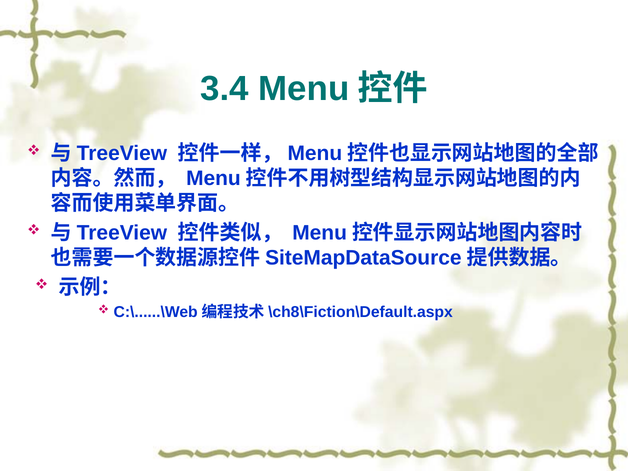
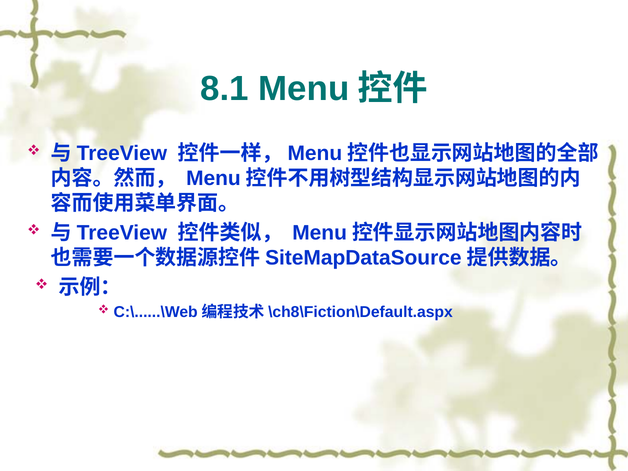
3.4: 3.4 -> 8.1 (225, 89)
